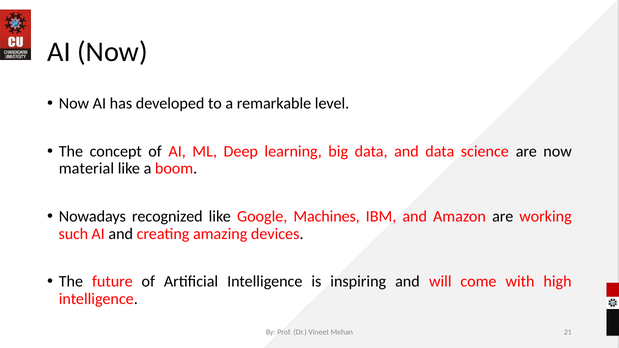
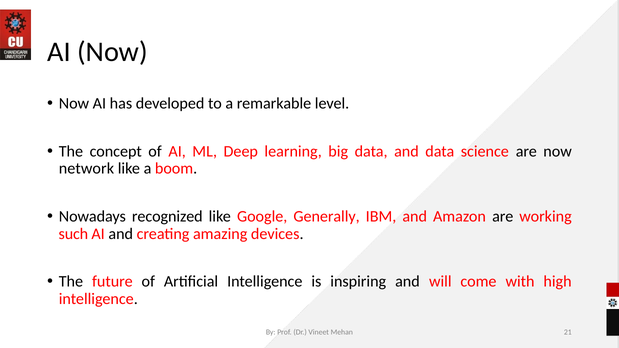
material: material -> network (86, 169)
Machines: Machines -> Generally (327, 216)
